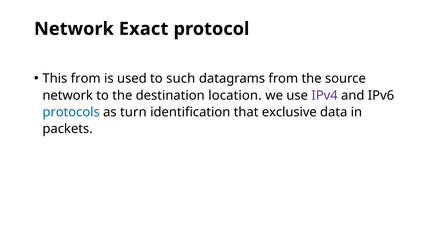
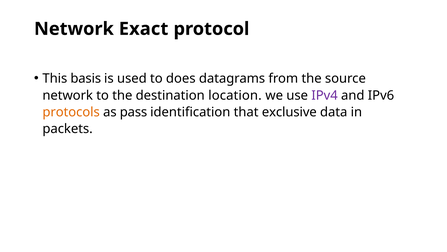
This from: from -> basis (86, 78)
such: such -> does (181, 78)
protocols colour: blue -> orange (71, 112)
turn: turn -> pass (133, 112)
